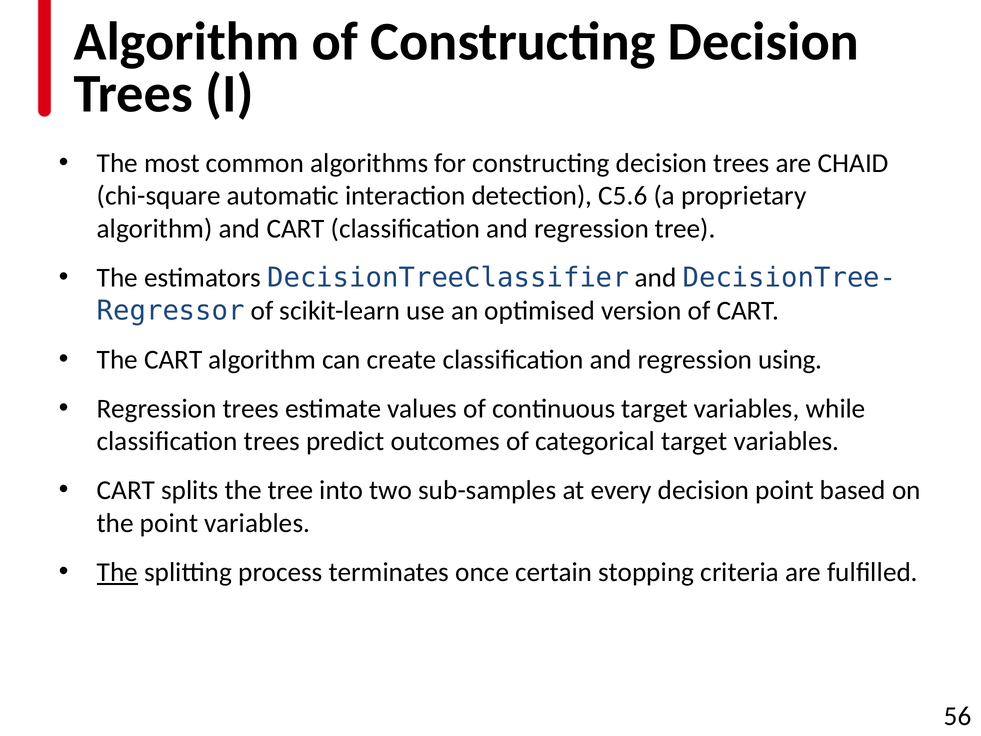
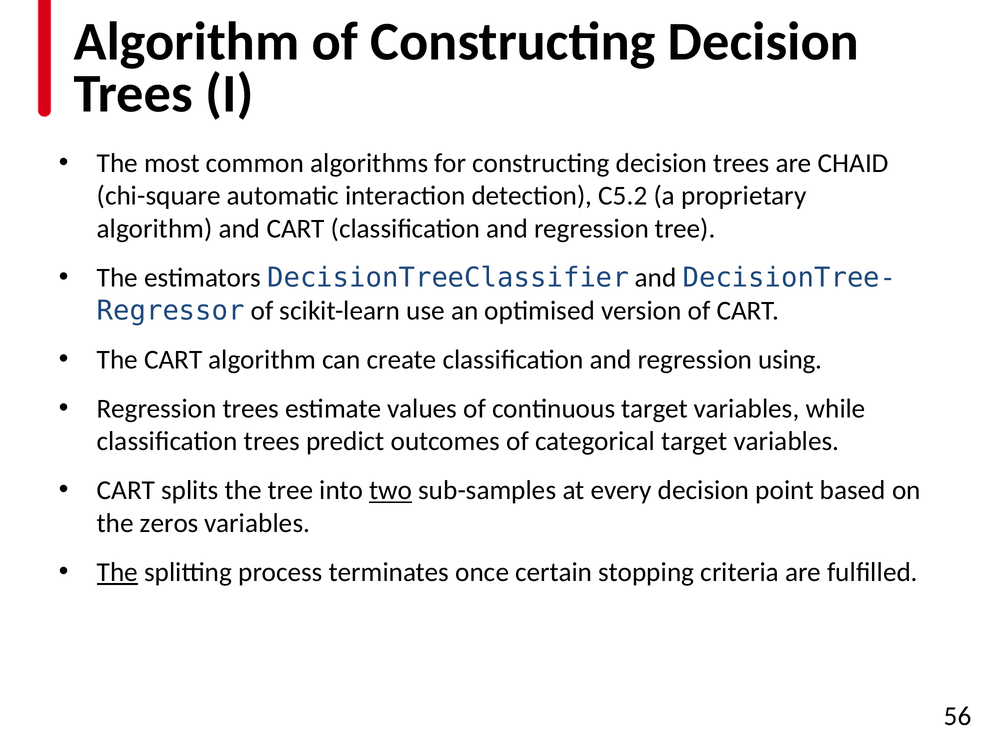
C5.6: C5.6 -> C5.2 (623, 196)
two underline: none -> present (391, 490)
the point: point -> zeros (169, 523)
